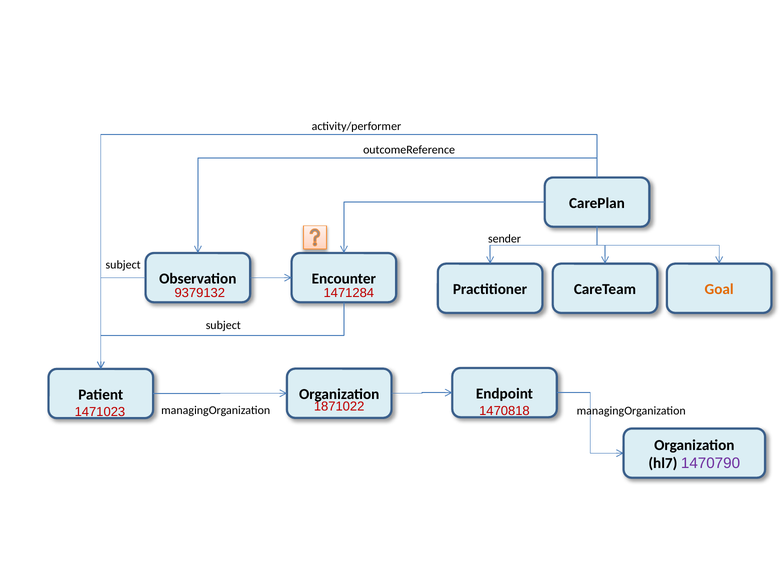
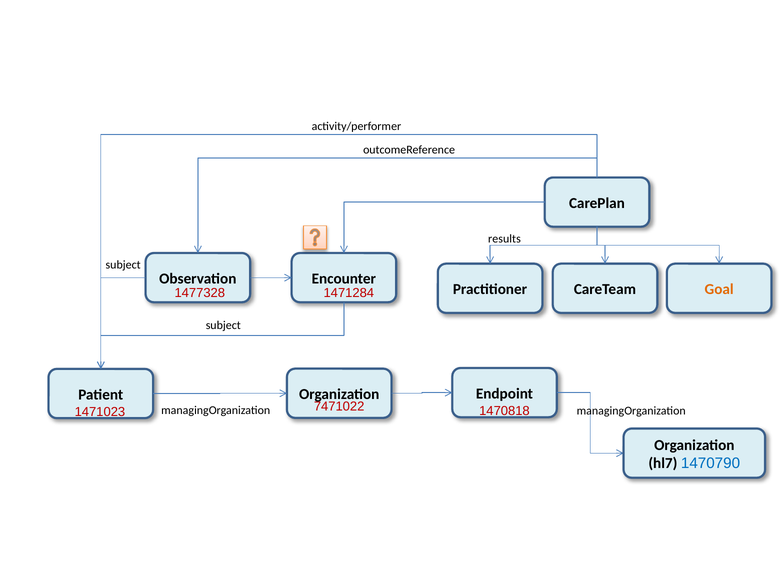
sender: sender -> results (504, 238)
9379132: 9379132 -> 1477328 (200, 293)
1871022: 1871022 -> 7471022 (339, 406)
1470790 colour: purple -> blue (711, 463)
